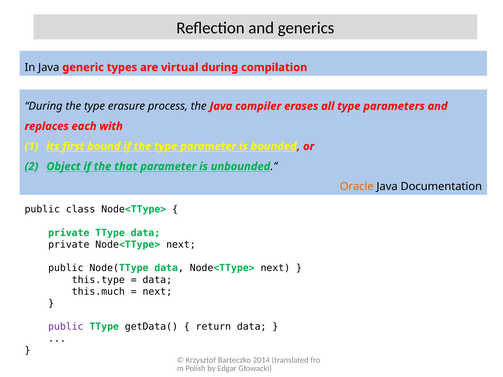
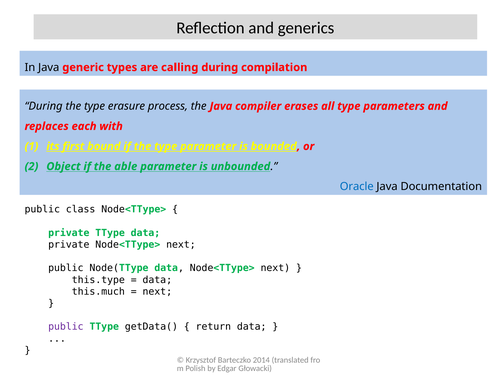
virtual: virtual -> calling (180, 67)
that: that -> able (126, 167)
Oracle colour: orange -> blue (357, 187)
